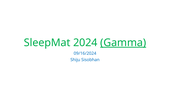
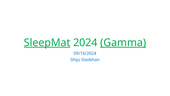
SleepMat underline: none -> present (47, 42)
